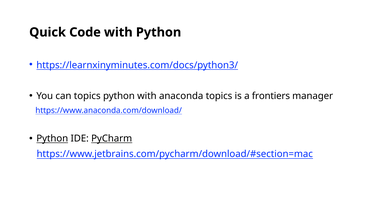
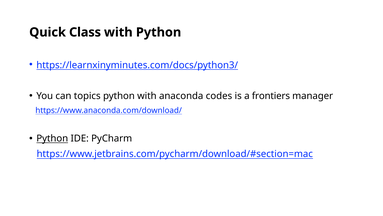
Code: Code -> Class (85, 32)
anaconda topics: topics -> codes (219, 96)
PyCharm underline: present -> none (112, 138)
